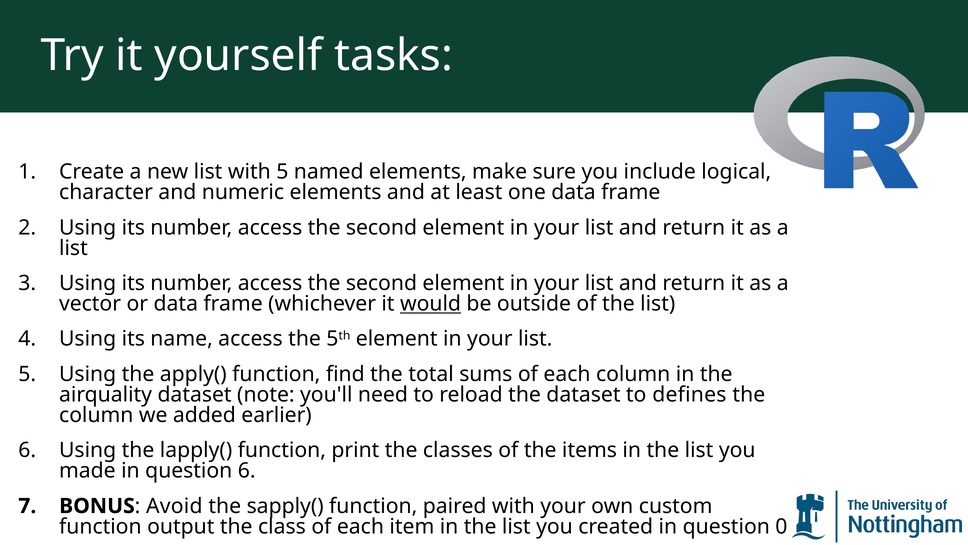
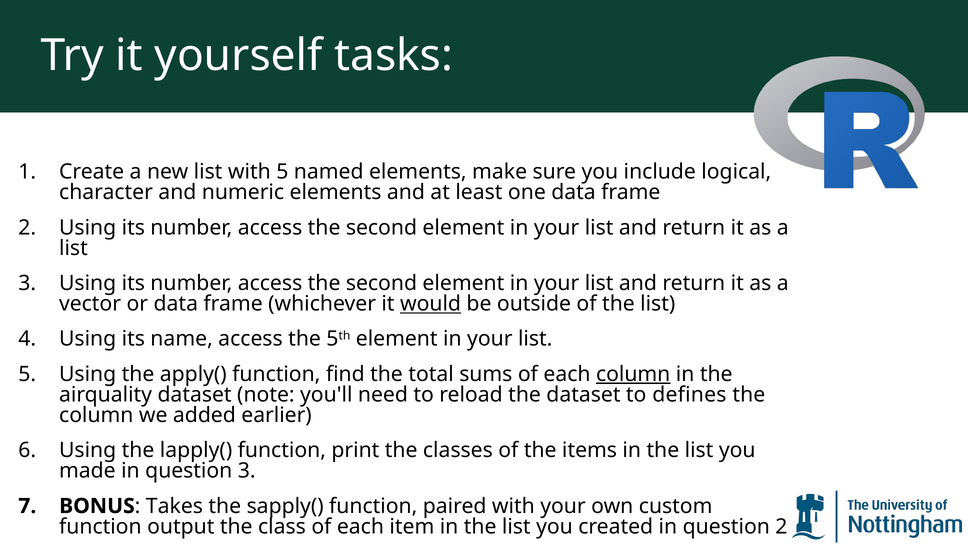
column underline: none -> present (633, 374)
question 6: 6 -> 3 (247, 471)
Avoid: Avoid -> Takes (174, 506)
question 0: 0 -> 2 (781, 526)
